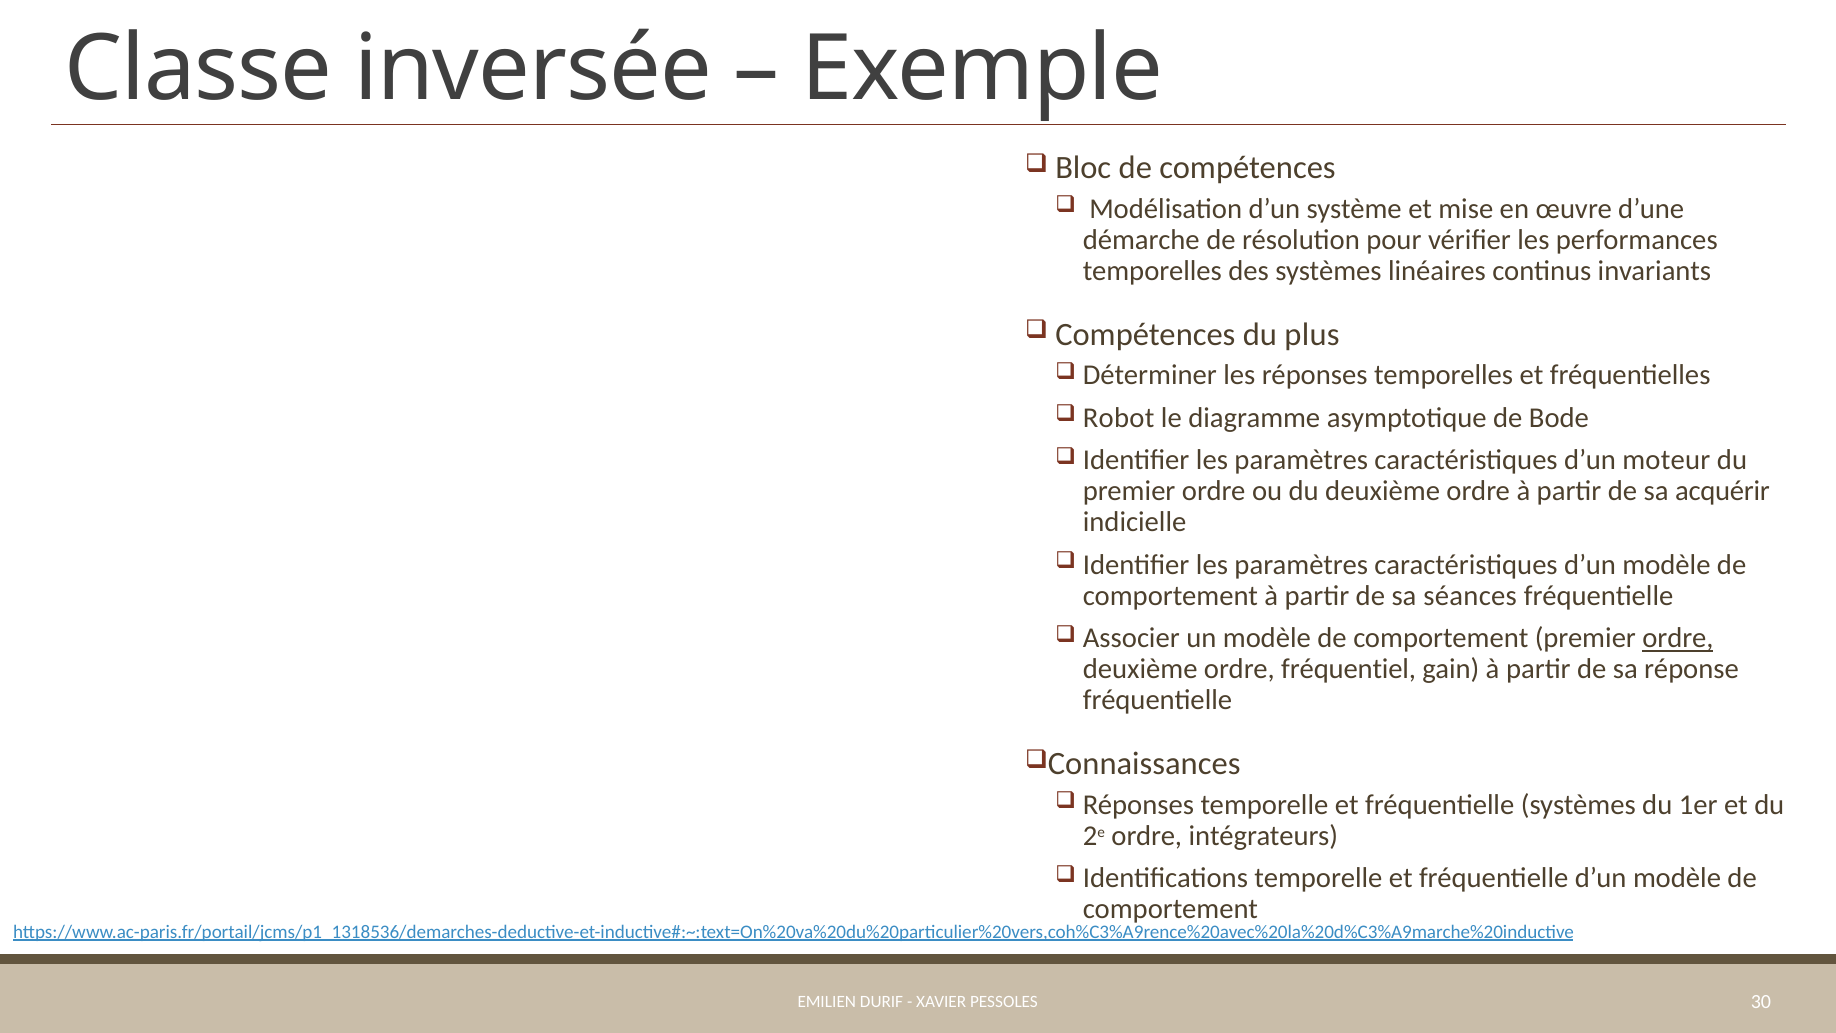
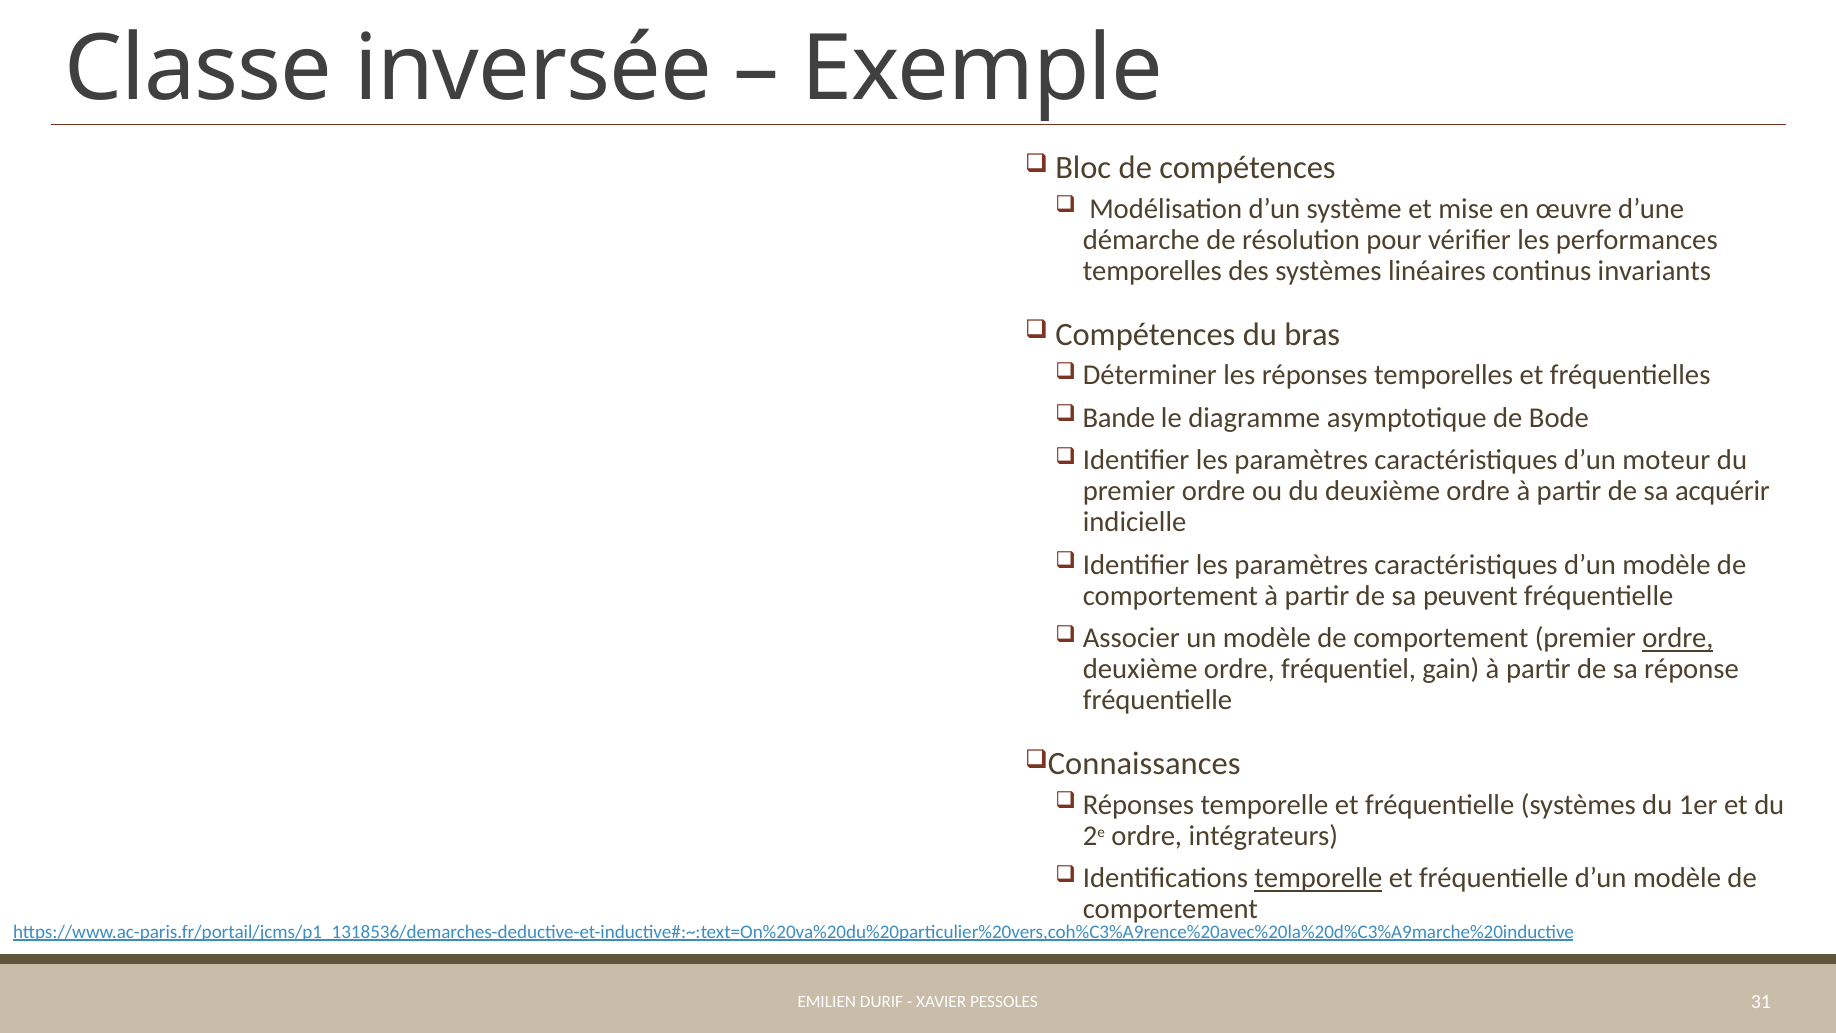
plus: plus -> bras (1312, 334)
Robot: Robot -> Bande (1119, 418)
séances: séances -> peuvent (1470, 596)
temporelle underline: none -> present (1318, 878)
30: 30 -> 31 (1761, 1002)
